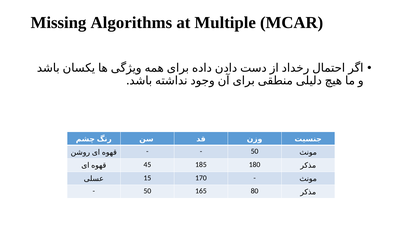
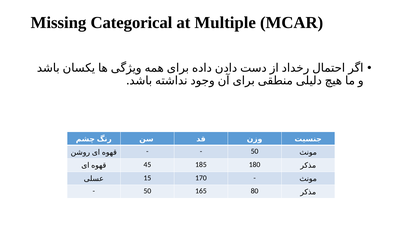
Algorithms: Algorithms -> Categorical (131, 23)
